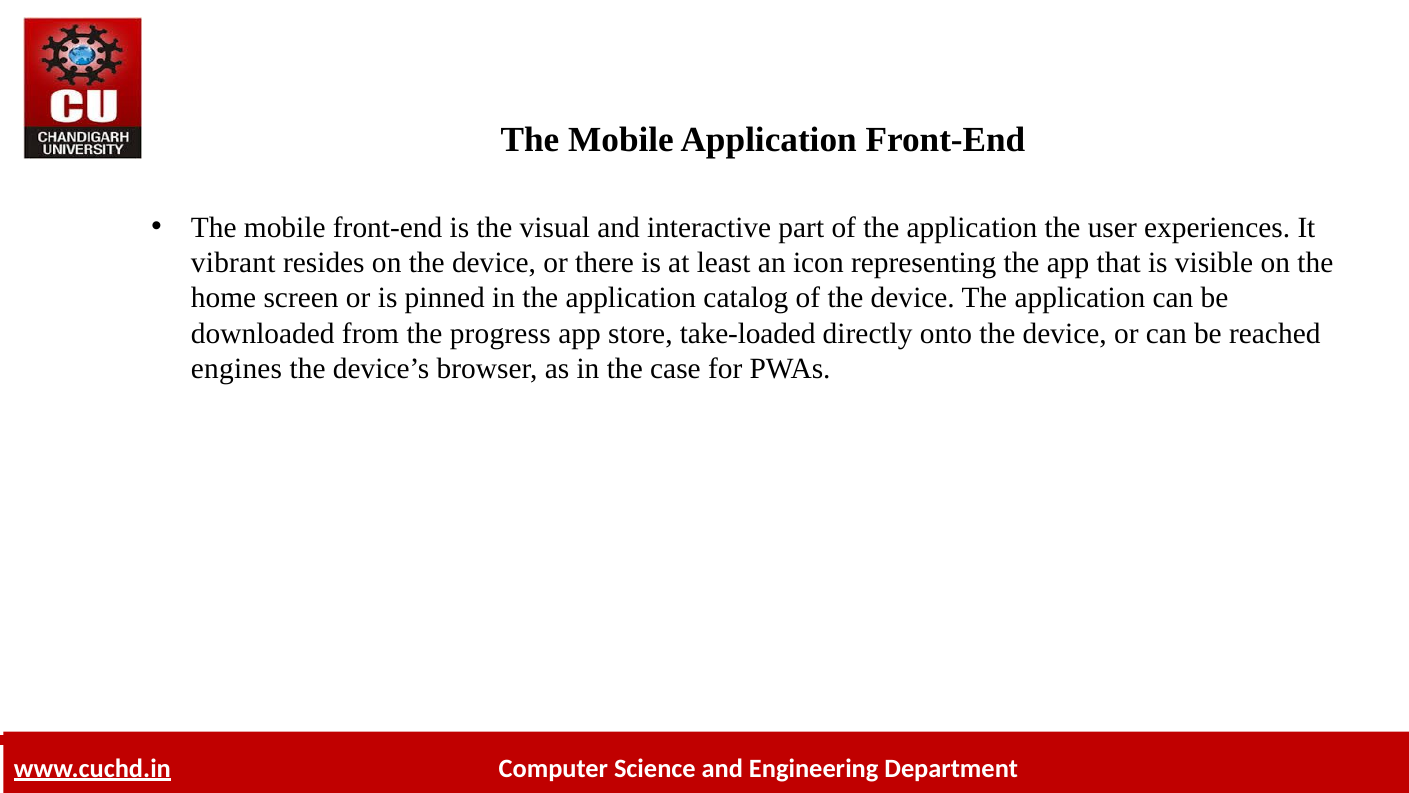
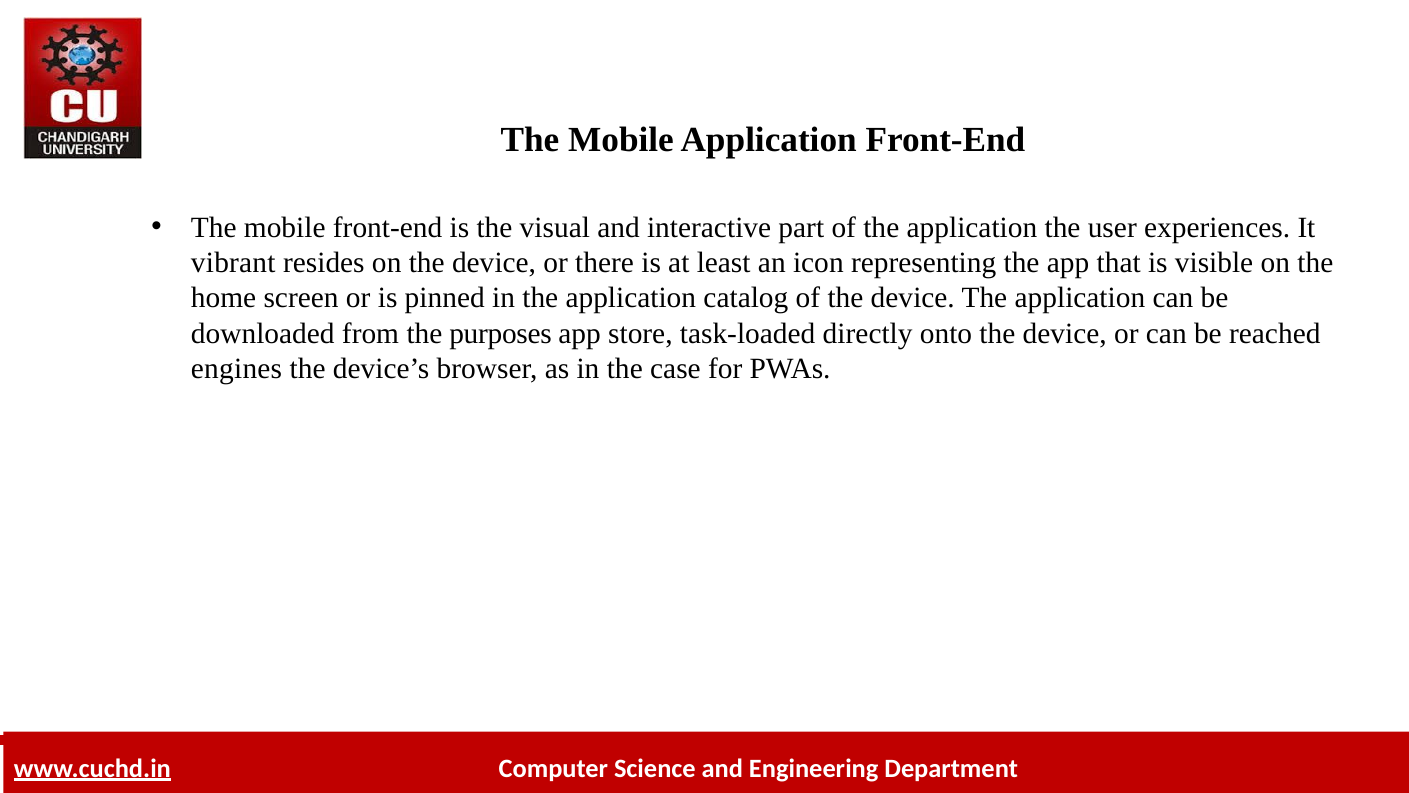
progress: progress -> purposes (501, 333)
take-loaded: take-loaded -> task-loaded (748, 333)
